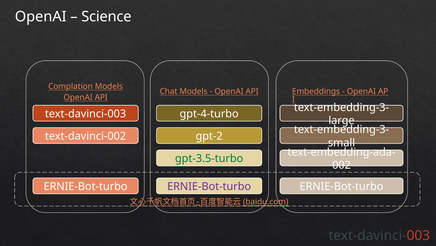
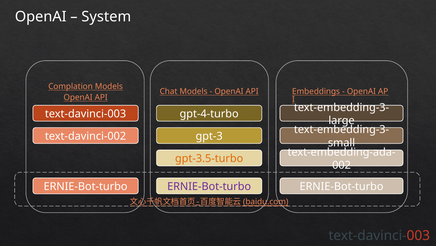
Science: Science -> System (106, 17)
gpt-2: gpt-2 -> gpt-3 (209, 136)
gpt-3.5-turbo colour: green -> orange (209, 158)
